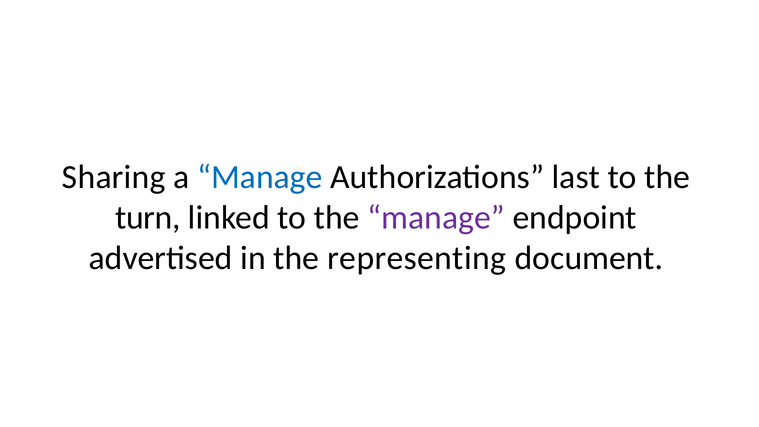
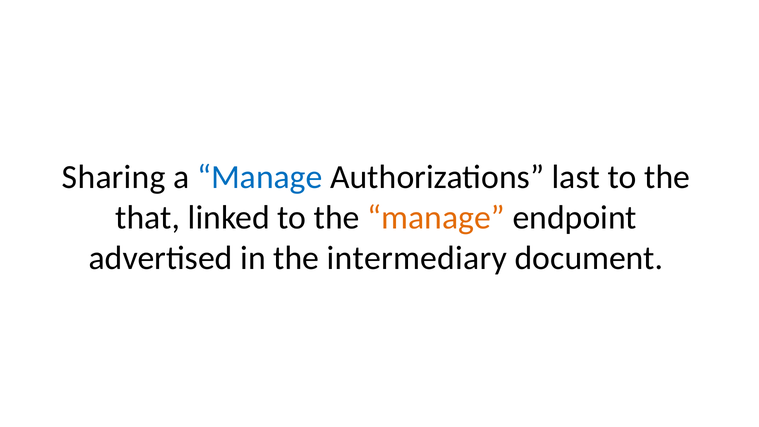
turn: turn -> that (148, 218)
manage colour: purple -> orange (436, 218)
representing: representing -> intermediary (417, 258)
